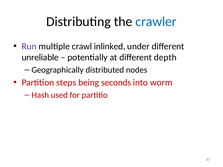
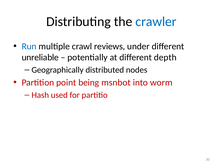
Run colour: purple -> blue (29, 46)
inlinked: inlinked -> reviews (110, 46)
steps: steps -> point (66, 83)
seconds: seconds -> msnbot (116, 83)
